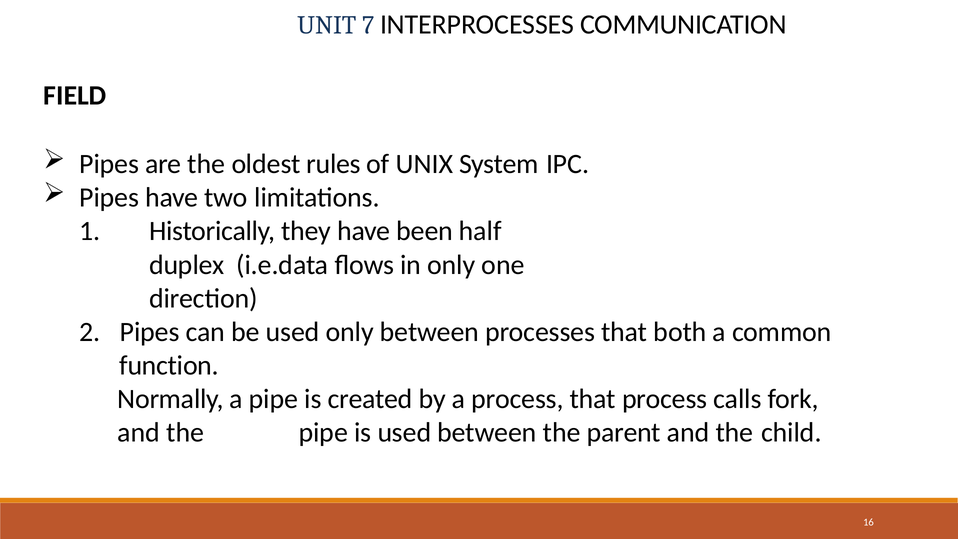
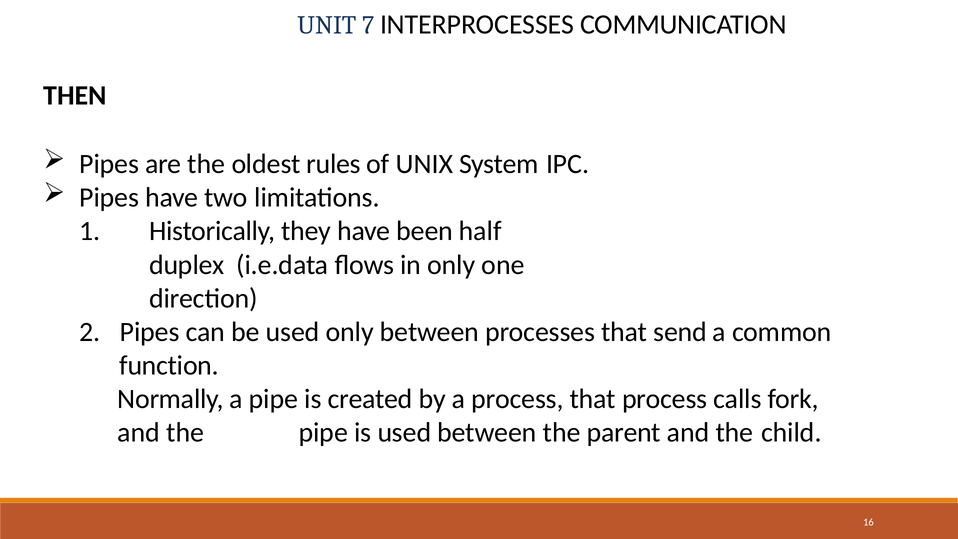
FIELD: FIELD -> THEN (75, 96)
both: both -> send (680, 332)
